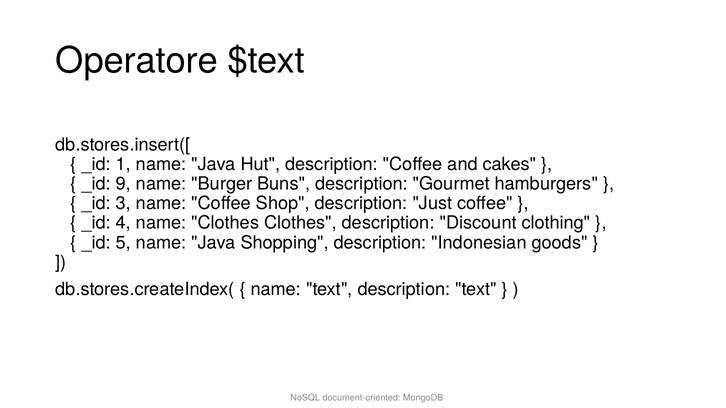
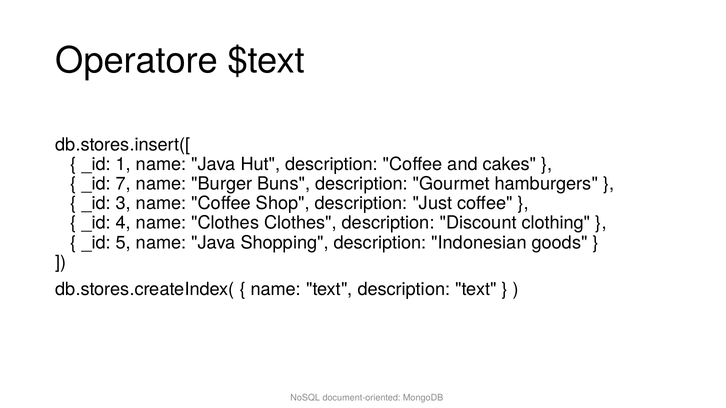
9: 9 -> 7 (123, 184)
